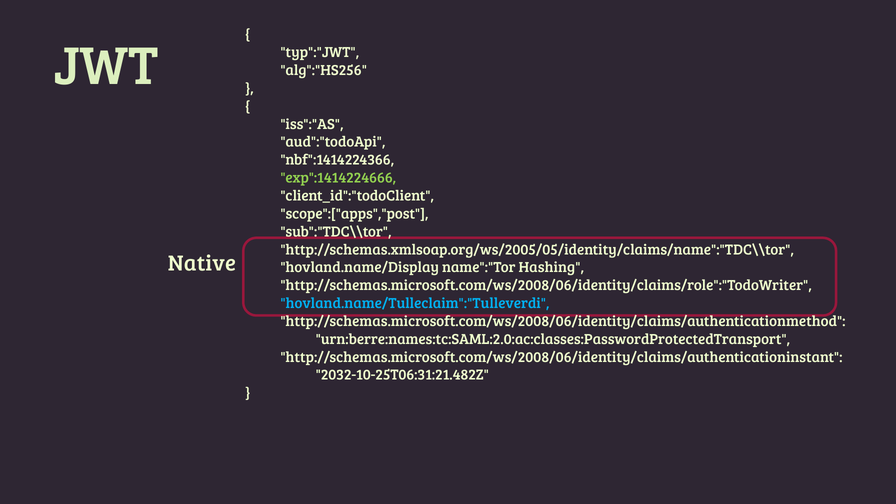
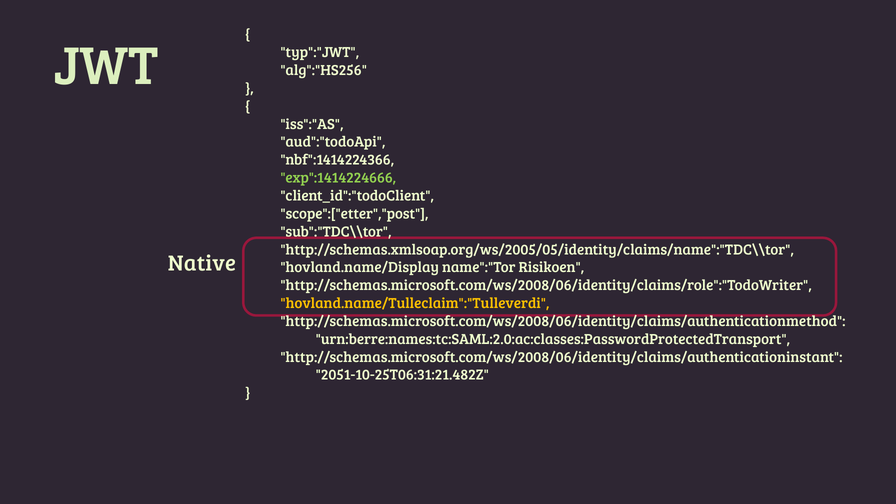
scope":["apps","post: scope":["apps","post -> scope":["etter","post (354, 214)
Hashing: Hashing -> Risikoen (551, 268)
hovland.name/Tulleclaim":"Tulleverdi colour: light blue -> yellow (415, 303)
2032-10-25T06:31:21.482Z: 2032-10-25T06:31:21.482Z -> 2051-10-25T06:31:21.482Z (402, 375)
